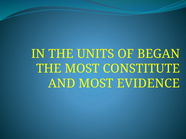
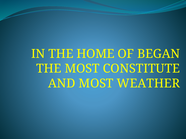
UNITS: UNITS -> HOME (96, 54)
EVIDENCE: EVIDENCE -> WEATHER (148, 84)
